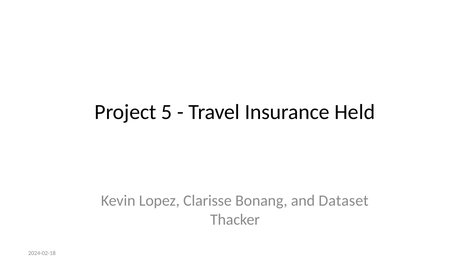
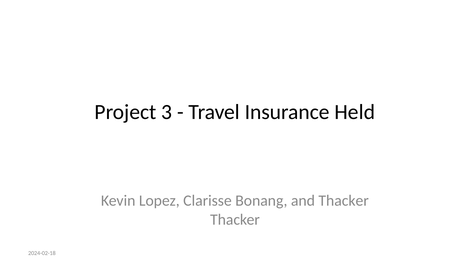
5: 5 -> 3 (167, 112)
and Dataset: Dataset -> Thacker (344, 200)
